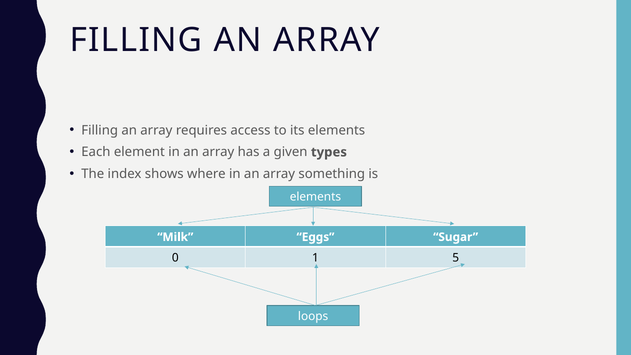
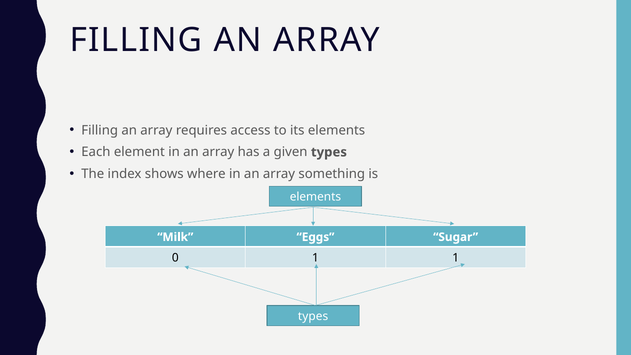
5: 5 -> 1 (456, 258)
loops: loops -> types (313, 316)
